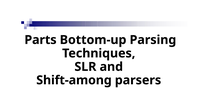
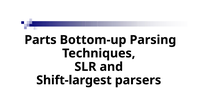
Shift-among: Shift-among -> Shift-largest (74, 80)
